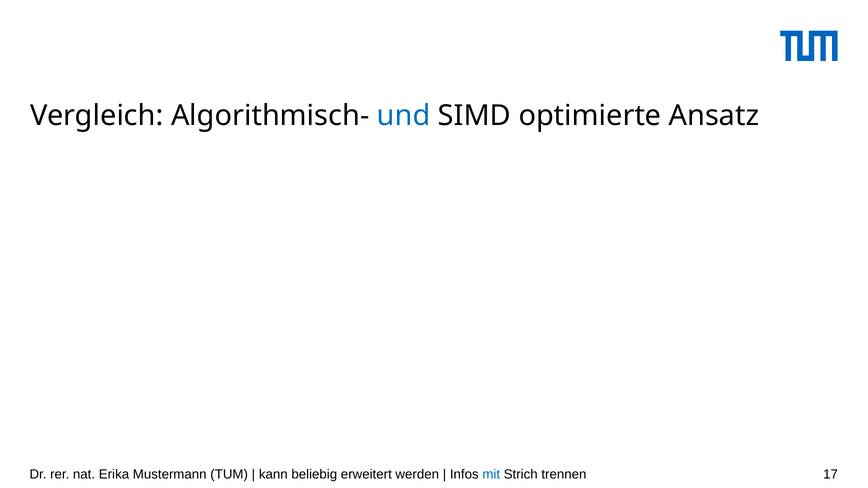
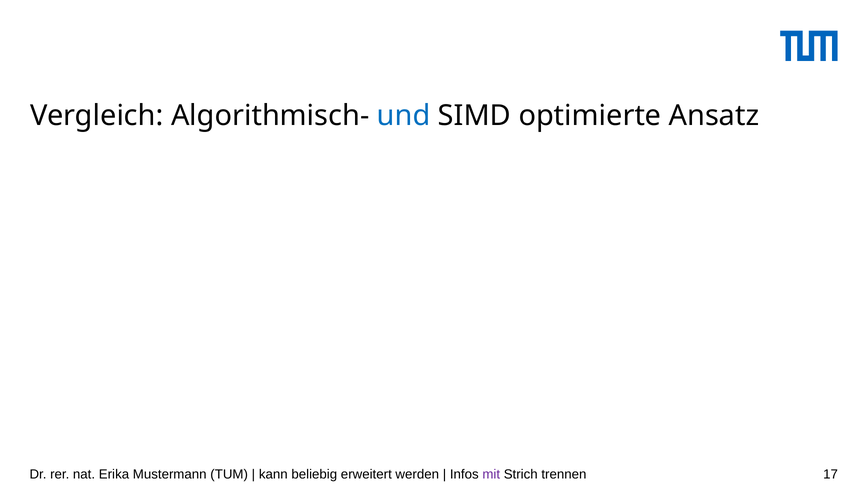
mit colour: blue -> purple (491, 475)
